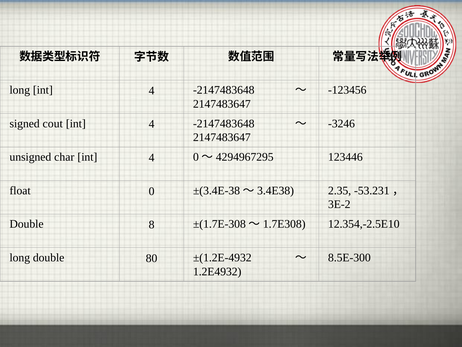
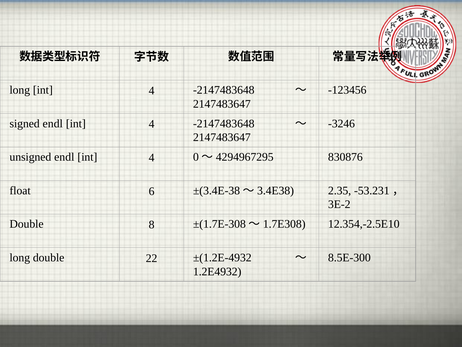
signed cout: cout -> endl (53, 123)
unsigned char: char -> endl (64, 157)
123446: 123446 -> 830876 (345, 157)
0: 0 -> 6 (152, 191)
80: 80 -> 22 (152, 258)
